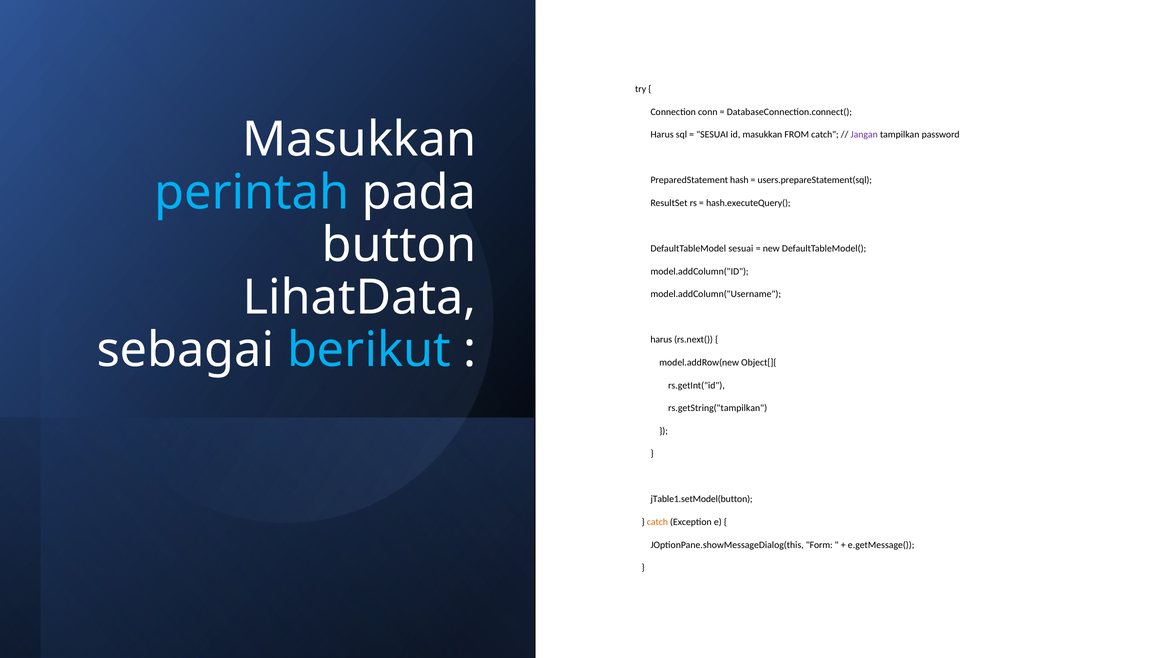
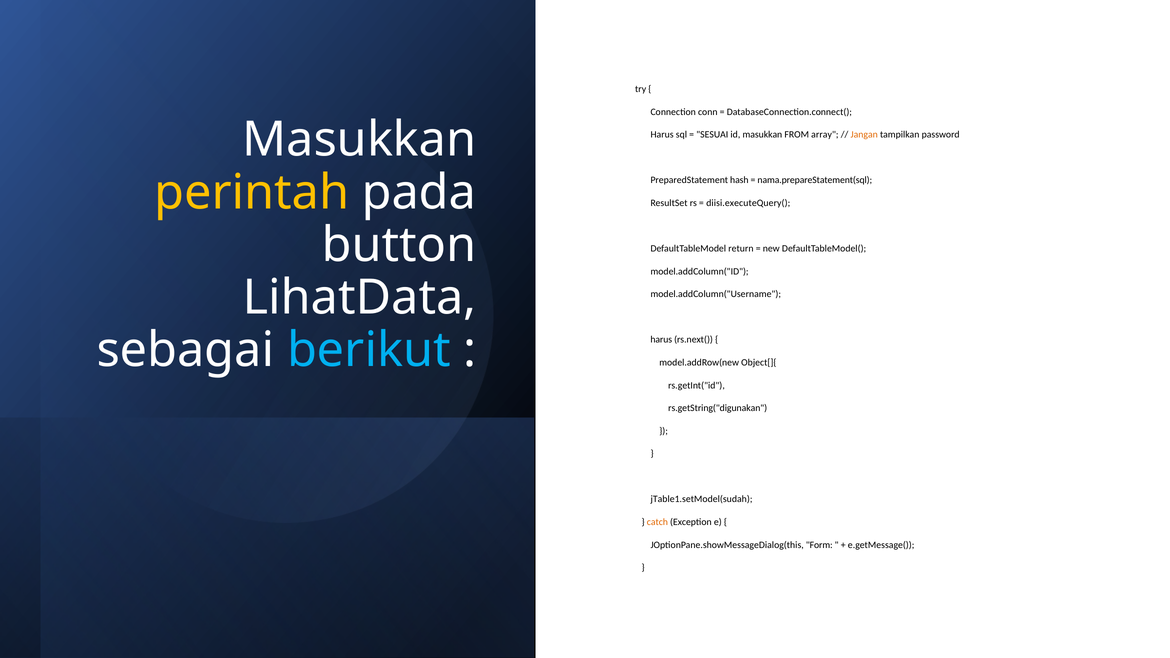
FROM catch: catch -> array (825, 135)
Jangan colour: purple -> orange (864, 135)
users.prepareStatement(sql: users.prepareStatement(sql -> nama.prepareStatement(sql (815, 180)
perintah colour: light blue -> yellow (252, 193)
hash.executeQuery(: hash.executeQuery( -> diisi.executeQuery( (748, 203)
DefaultTableModel sesuai: sesuai -> return (741, 249)
rs.getString("tampilkan: rs.getString("tampilkan -> rs.getString("digunakan (718, 408)
jTable1.setModel(button: jTable1.setModel(button -> jTable1.setModel(sudah (701, 499)
